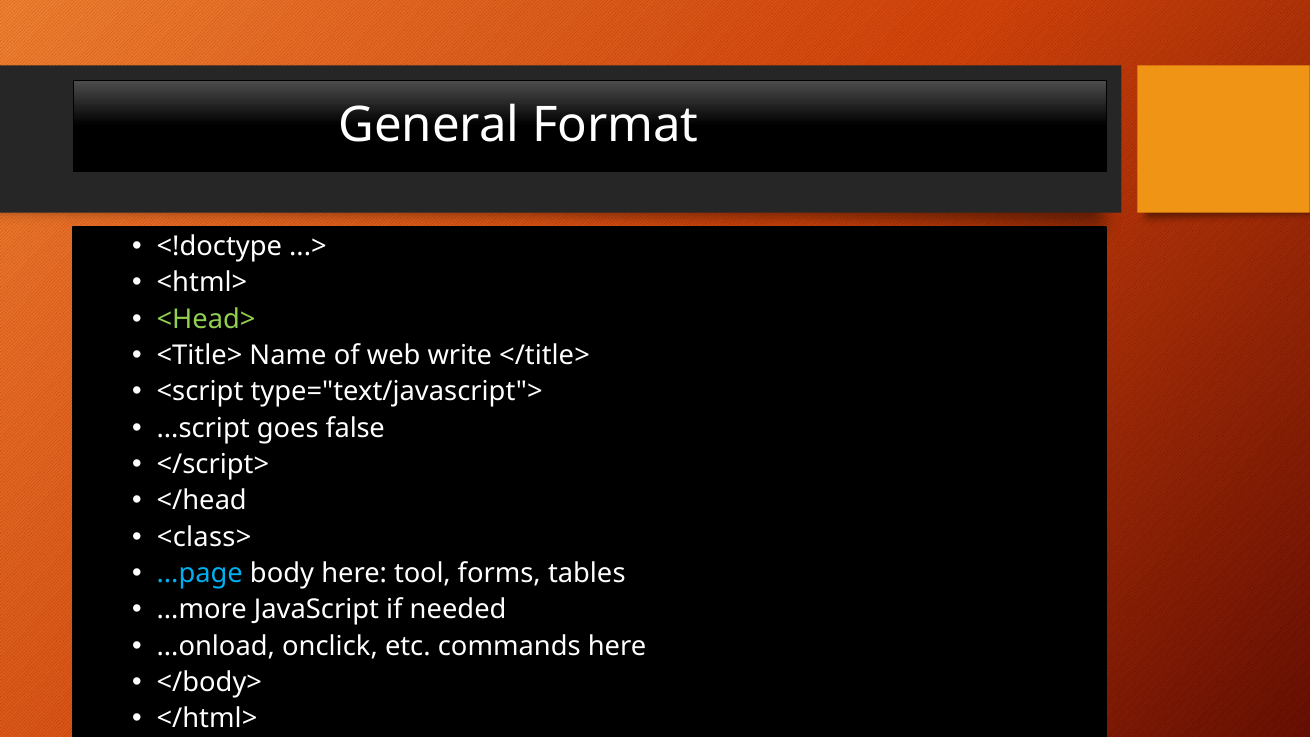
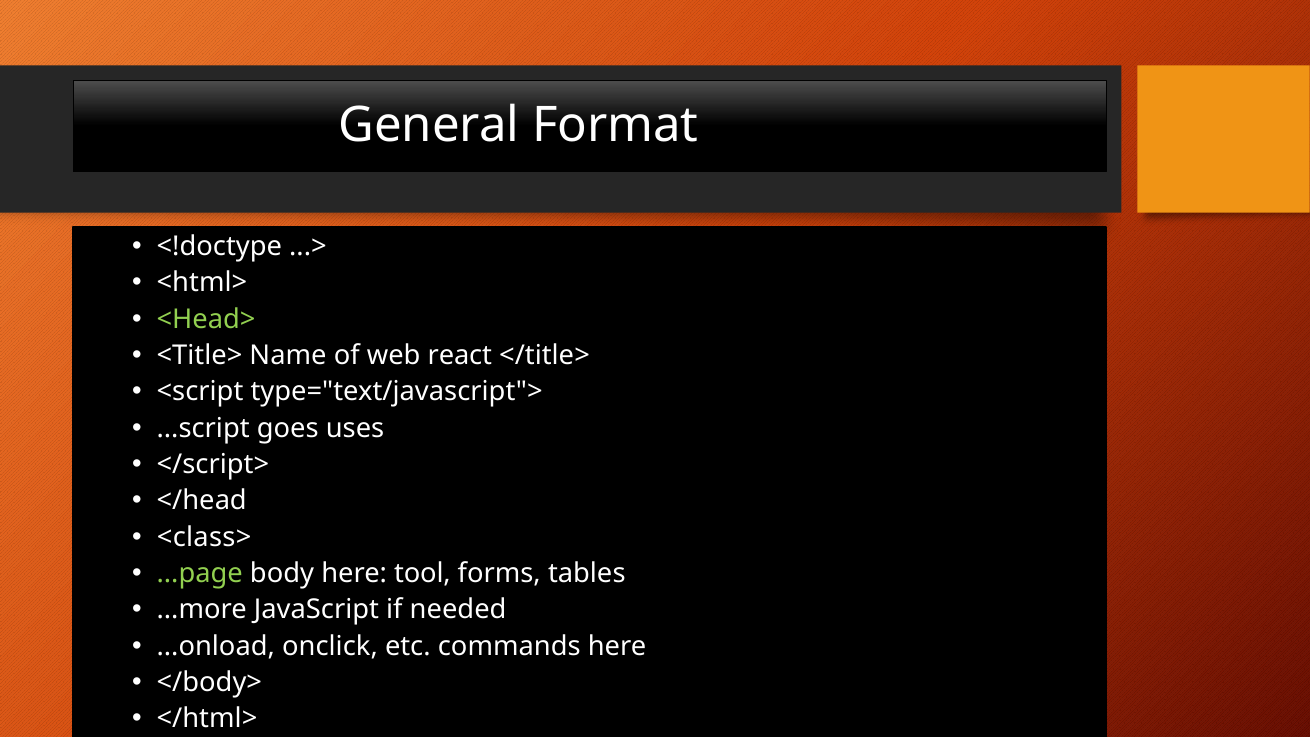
write: write -> react (460, 355)
false: false -> uses (355, 428)
...page colour: light blue -> light green (200, 573)
